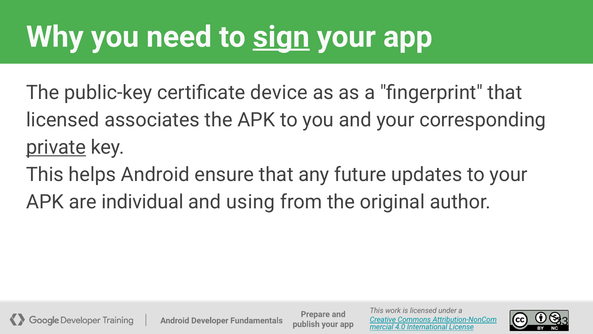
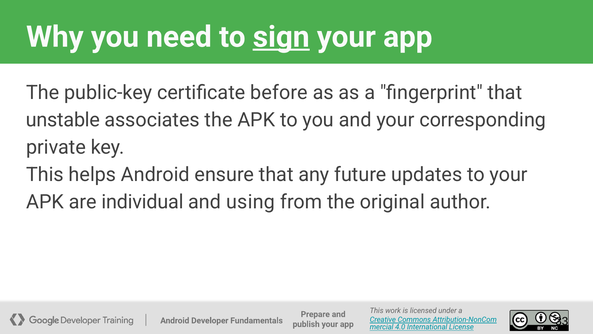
device: device -> before (279, 93)
licensed: licensed -> unstable (63, 120)
private underline: present -> none (56, 147)
